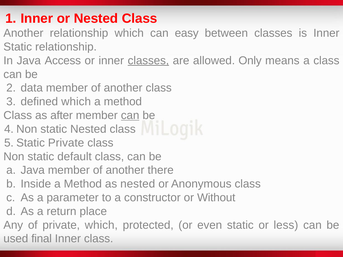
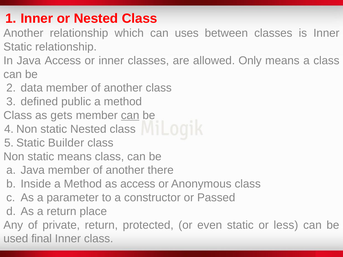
easy: easy -> uses (187, 33)
classes underline: present -> none (148, 61)
defined which: which -> public (76, 102)
after: after -> gets (61, 115)
Private: Private -> Builder (66, 143)
static default: default -> means (75, 157)
as nested: nested -> access (138, 184)
Without: Without -> Passed (216, 198)
private which: which -> return (101, 225)
